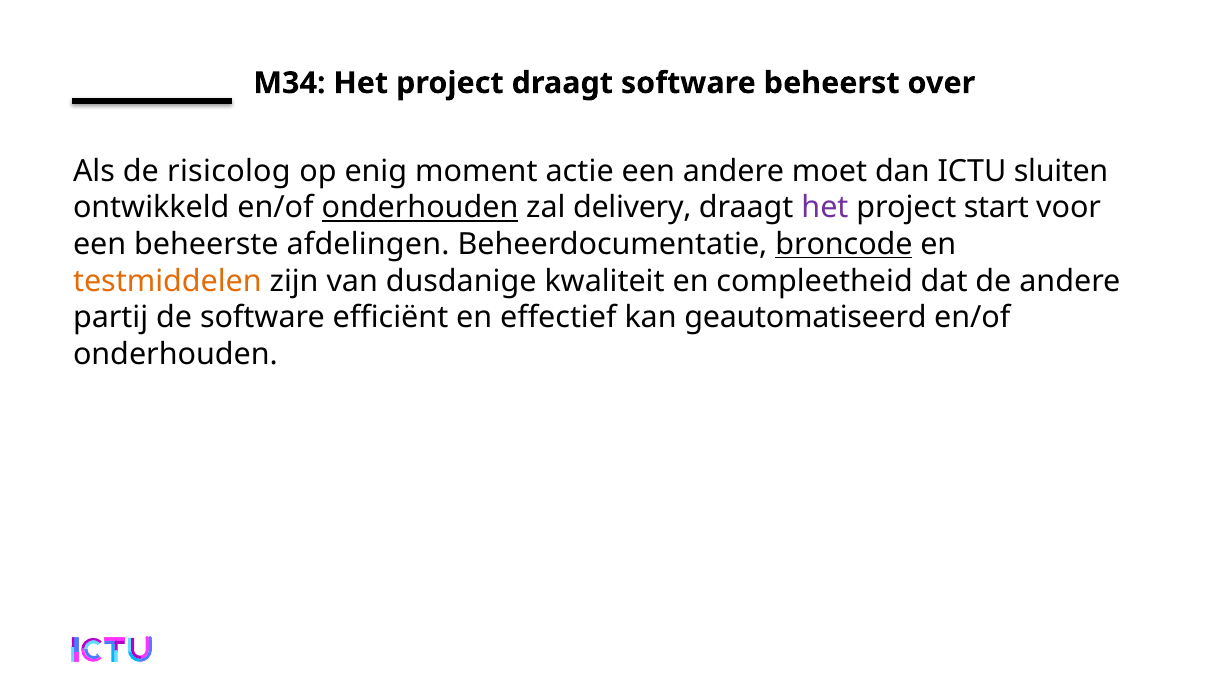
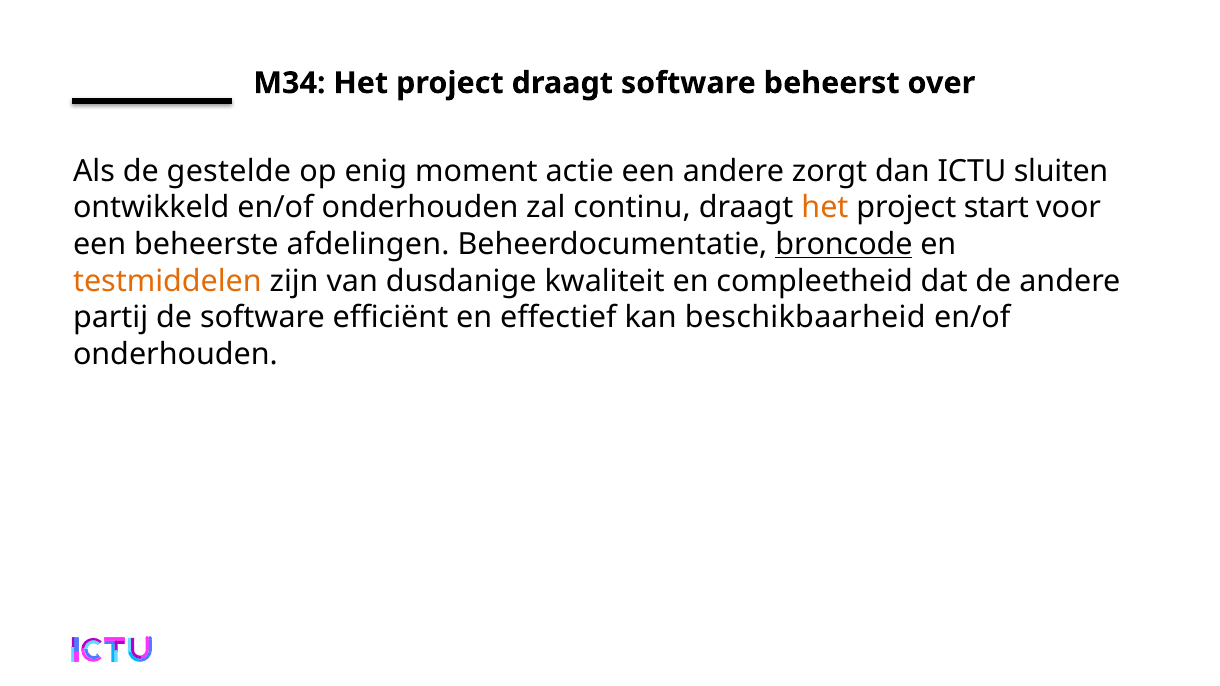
risicolog: risicolog -> gestelde (229, 171)
moet: moet -> zorgt (829, 171)
onderhouden underline: present -> none (420, 208)
delivery: delivery -> continu (632, 208)
het colour: purple -> orange (825, 208)
geautomatiseerd: geautomatiseerd -> beschikbaarheid (805, 318)
